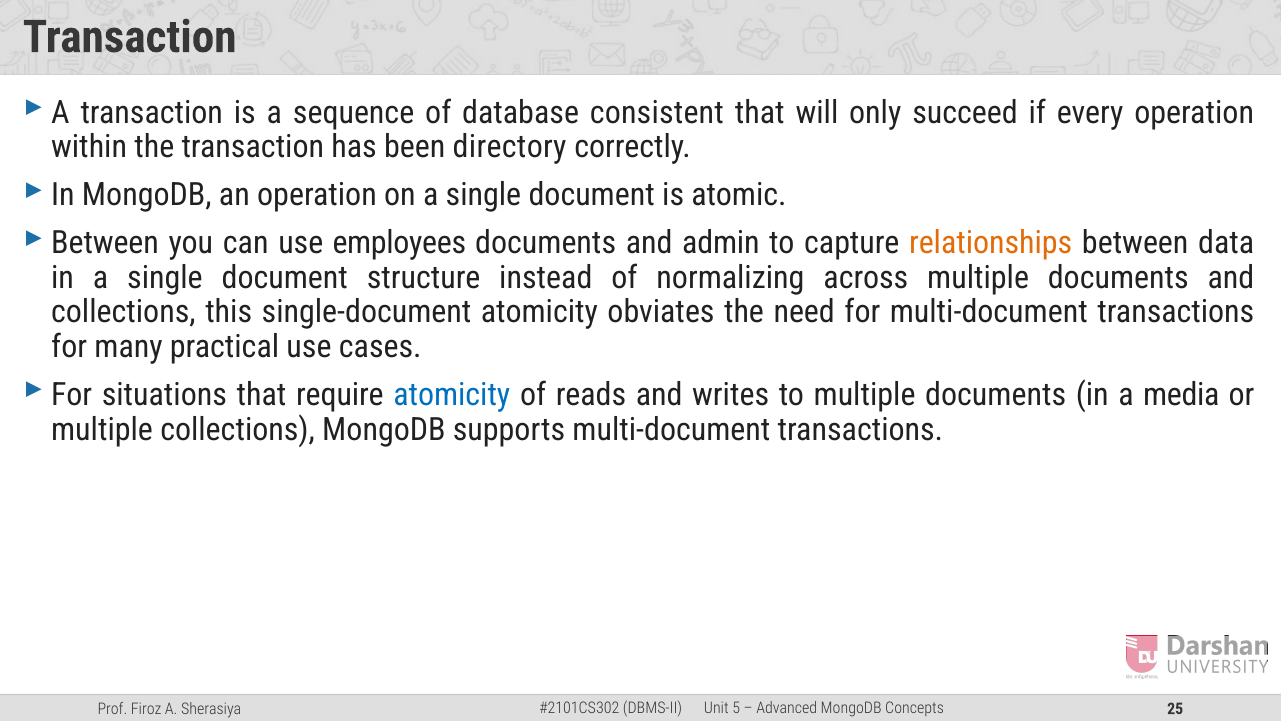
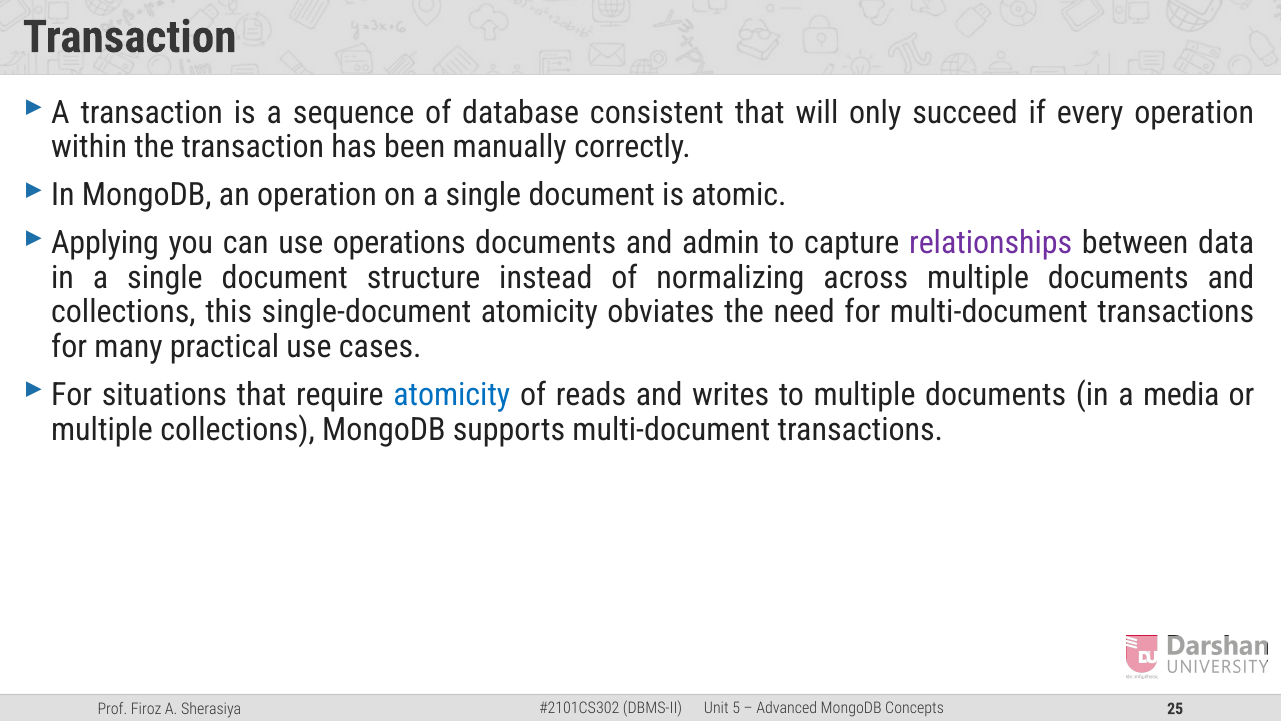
directory: directory -> manually (510, 147)
Between: Between -> Applying (105, 243)
employees: employees -> operations (399, 243)
relationships colour: orange -> purple (991, 243)
